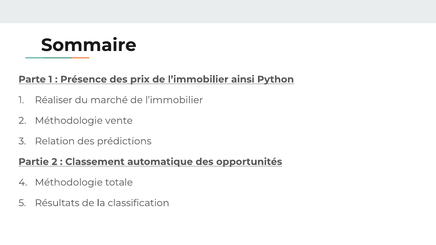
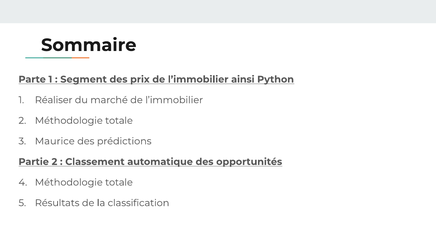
Présence: Présence -> Segment (84, 79)
2 Méthodologie vente: vente -> totale (119, 121)
Relation: Relation -> Maurice (55, 141)
